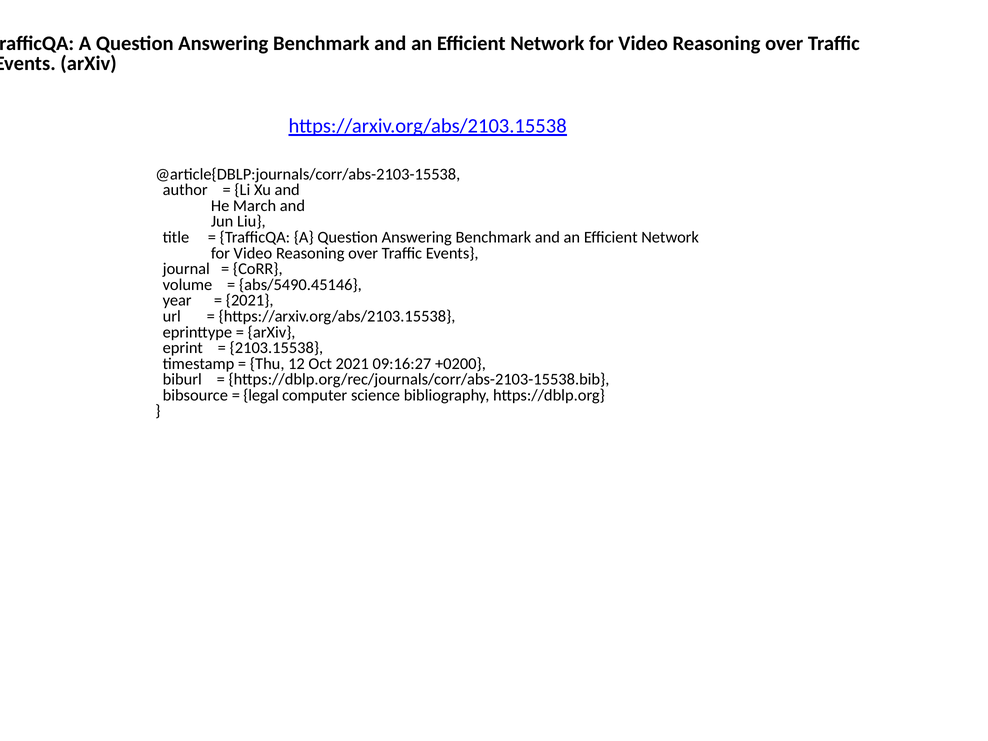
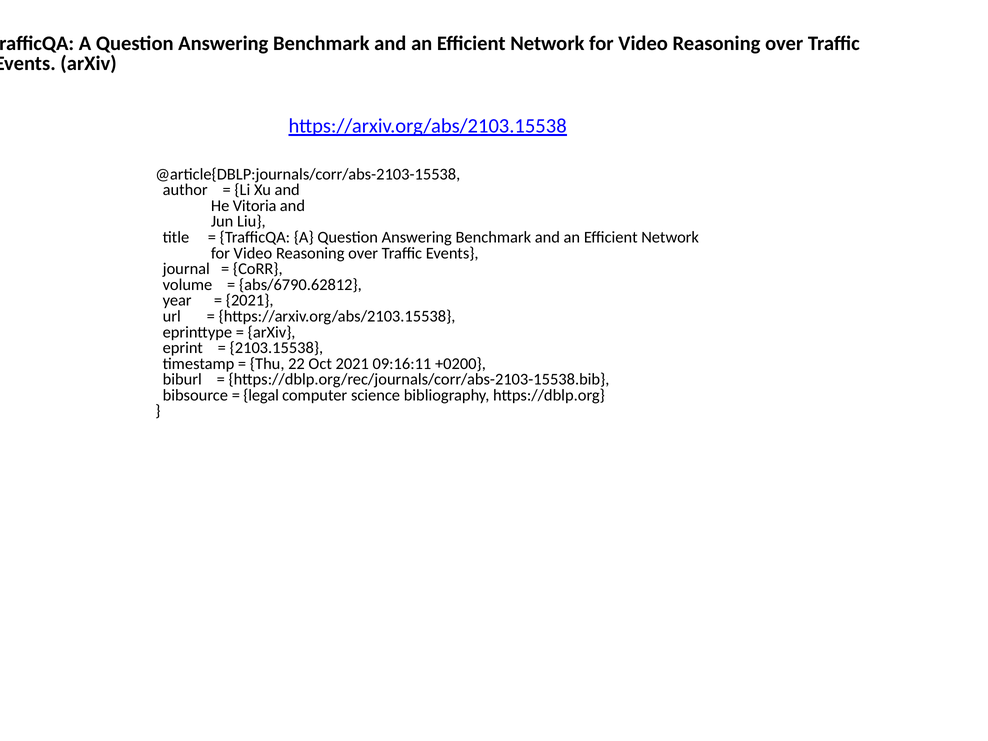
March: March -> Vitoria (255, 206)
abs/5490.45146: abs/5490.45146 -> abs/6790.62812 (300, 285)
12: 12 -> 22 (296, 364)
09:16:27: 09:16:27 -> 09:16:11 (402, 364)
